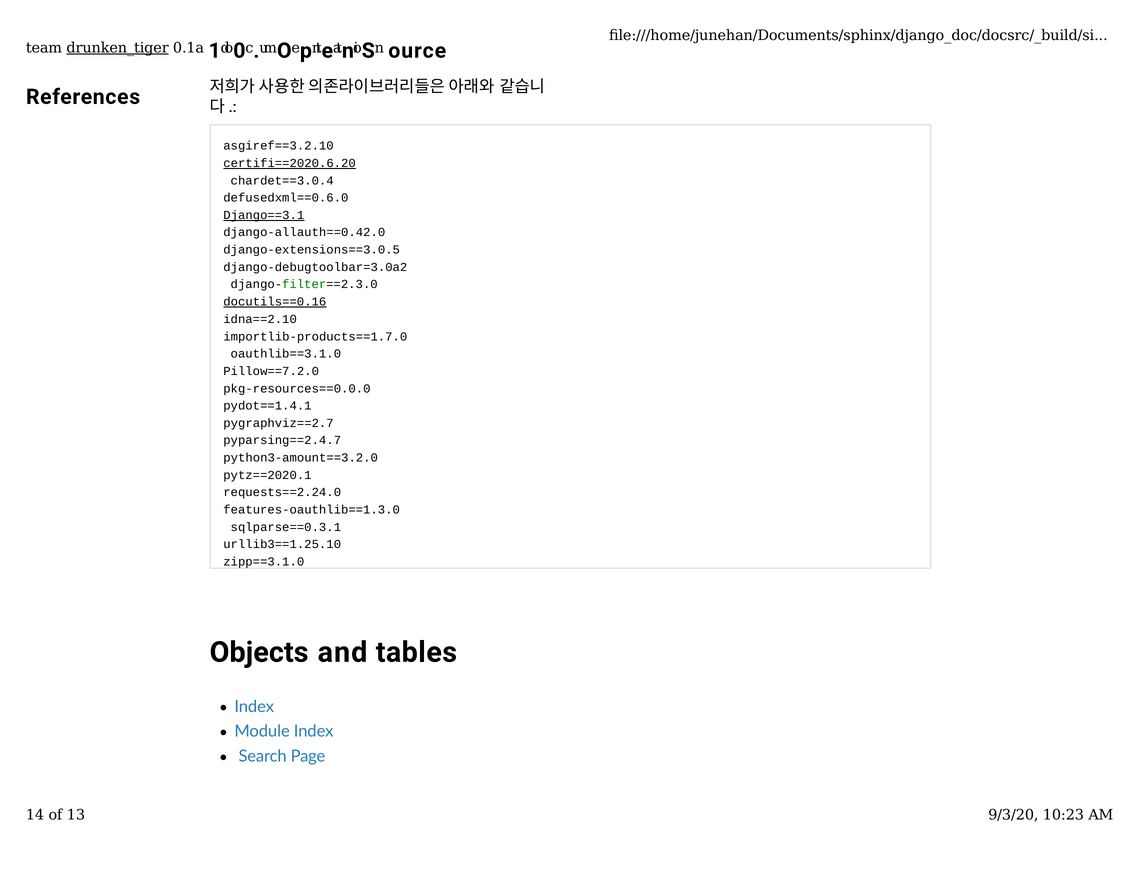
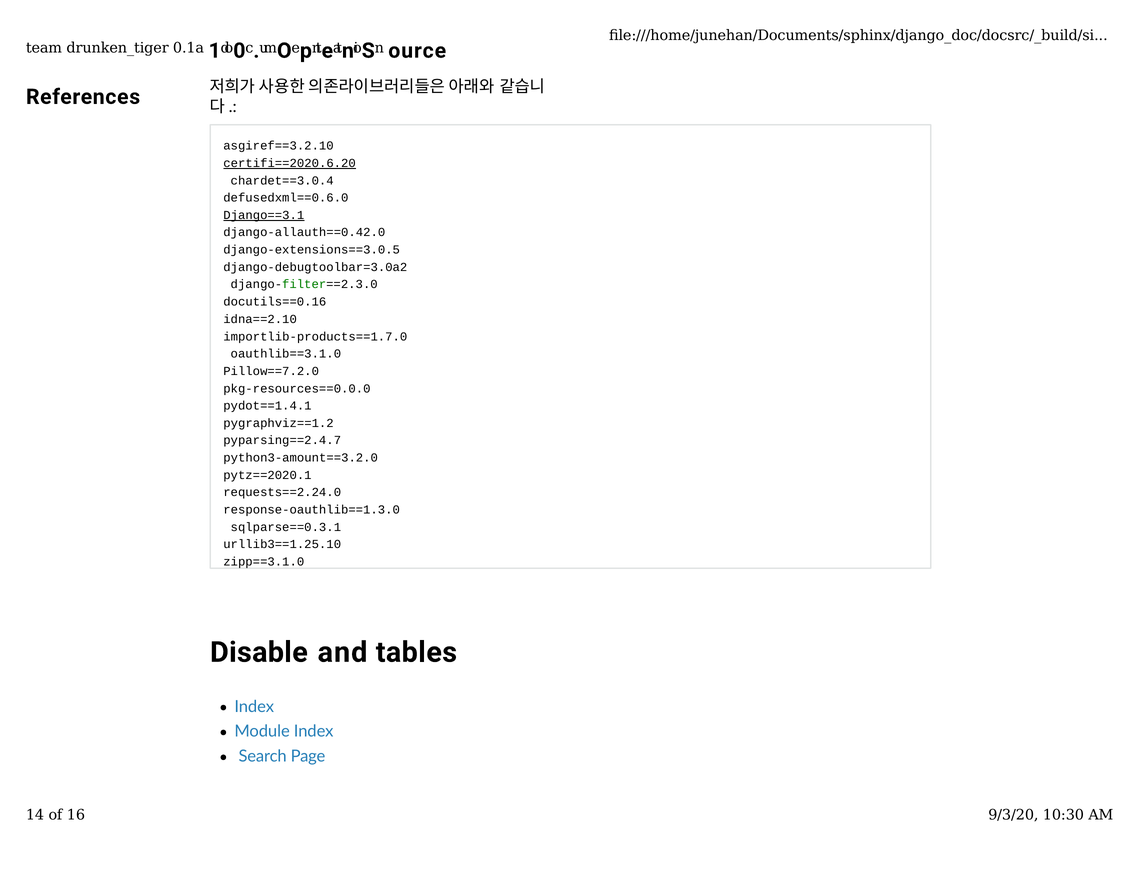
drunken_tiger underline: present -> none (118, 48)
docutils==0.16 underline: present -> none (275, 302)
pygraphviz==2.7: pygraphviz==2.7 -> pygraphviz==1.2 (279, 423)
features-oauthlib==1.3.0: features-oauthlib==1.3.0 -> response-oauthlib==1.3.0 (312, 510)
Objects: Objects -> Disable (259, 652)
13: 13 -> 16 (76, 815)
10:23: 10:23 -> 10:30 (1063, 815)
